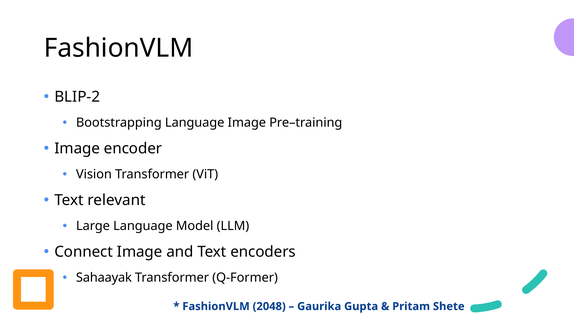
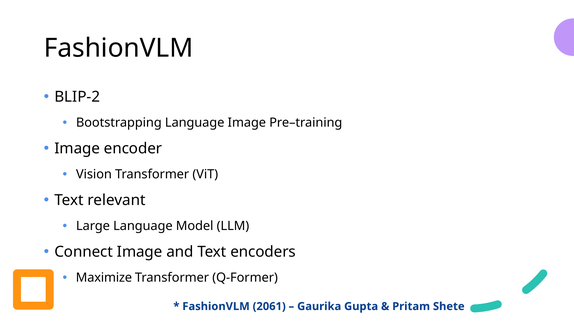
Sahaayak: Sahaayak -> Maximize (104, 278)
2048: 2048 -> 2061 (269, 306)
